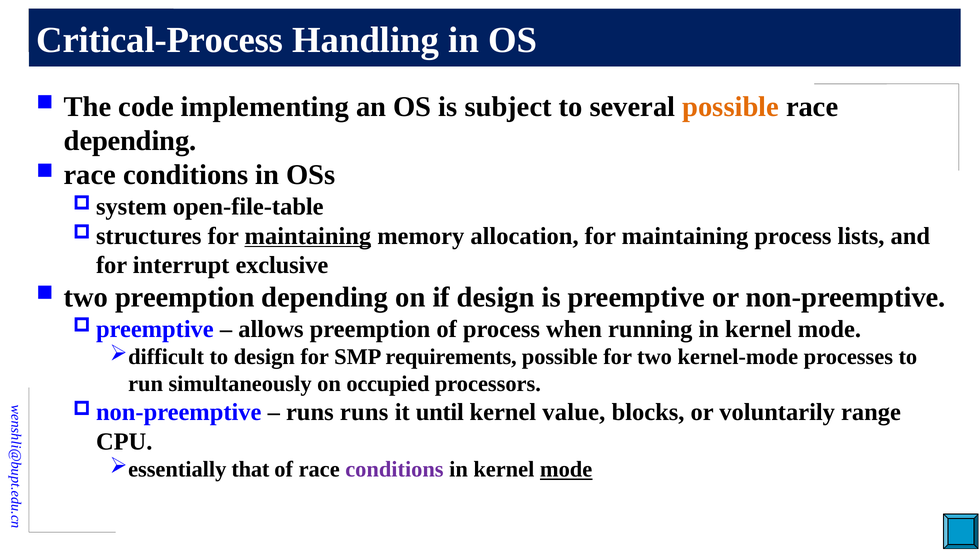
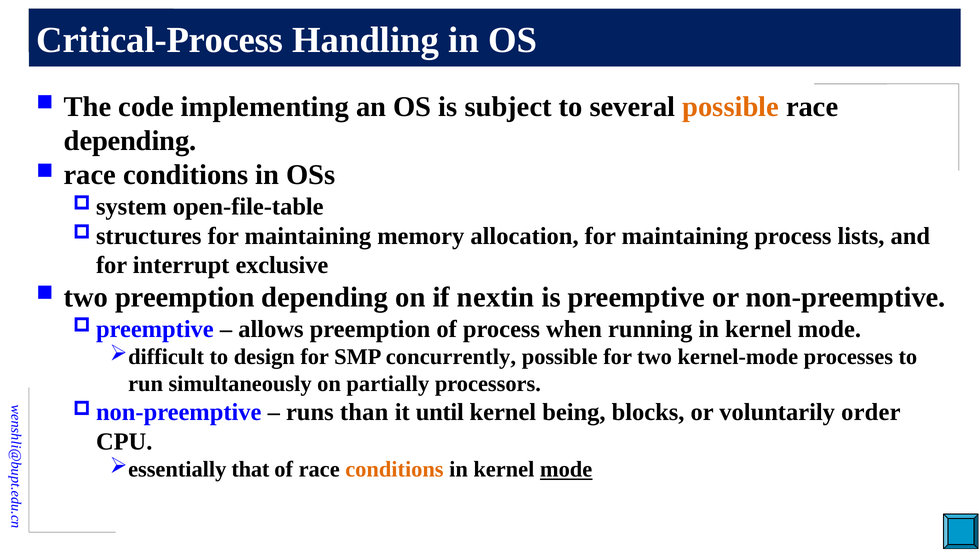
maintaining underline: present -> none (308, 236)
if design: design -> nextin (496, 298)
requirements: requirements -> concurrently (451, 357)
occupied: occupied -> partially (388, 384)
runs runs: runs -> than (364, 412)
value: value -> being (574, 412)
range: range -> order (871, 412)
conditions colour: purple -> orange (394, 470)
